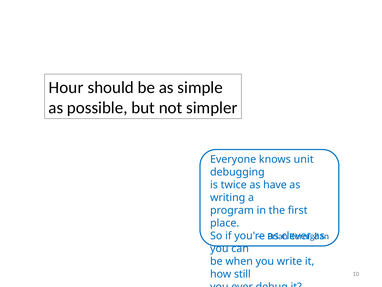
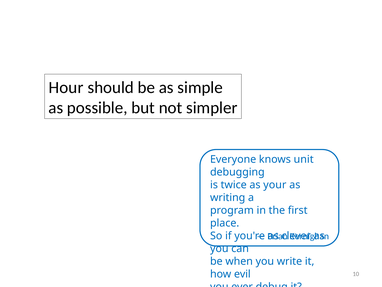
have: have -> your (275, 184)
still: still -> evil (242, 274)
